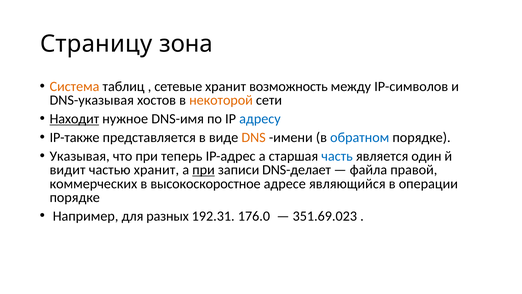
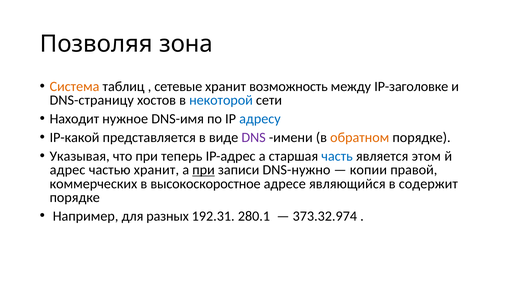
Страницу: Страницу -> Позволяя (96, 44)
IP-символов: IP-символов -> IP-заголовке (411, 86)
DNS-указывая: DNS-указывая -> DNS-страницу (92, 100)
некоторой colour: orange -> blue (221, 100)
Находит underline: present -> none (74, 119)
IP-также: IP-также -> IP-какой (75, 137)
DNS colour: orange -> purple (254, 137)
обратном colour: blue -> orange (360, 137)
один: один -> этом (426, 156)
видит: видит -> адрес (68, 170)
DNS-делает: DNS-делает -> DNS-нужно (296, 170)
файла: файла -> копии (368, 170)
операции: операции -> содержит (428, 184)
176.0: 176.0 -> 280.1 (254, 216)
351.69.023: 351.69.023 -> 373.32.974 (325, 216)
